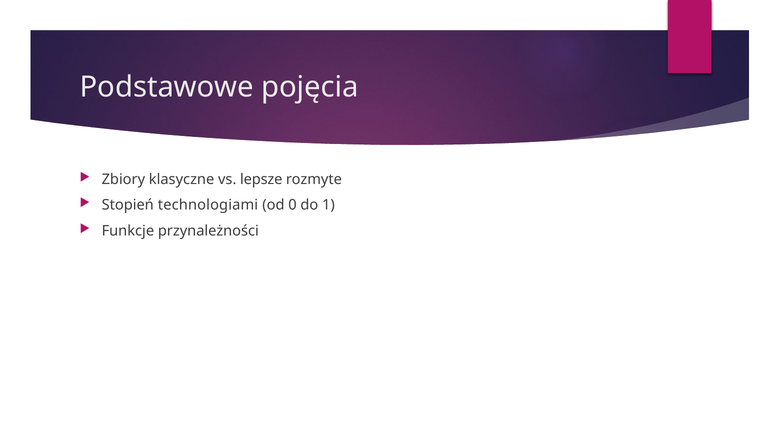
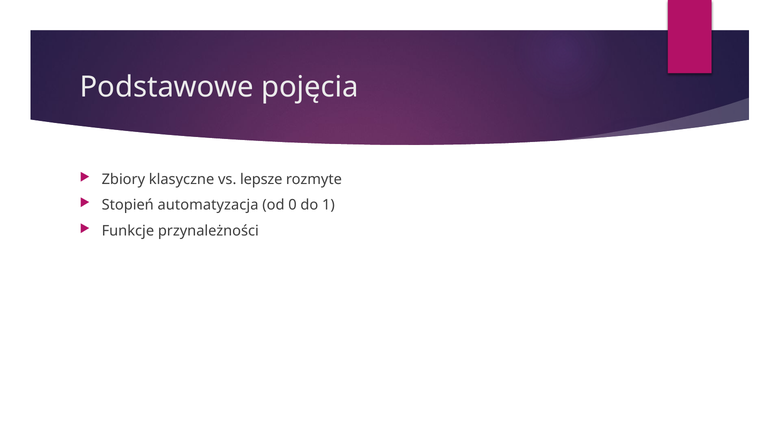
technologiami: technologiami -> automatyzacja (208, 205)
